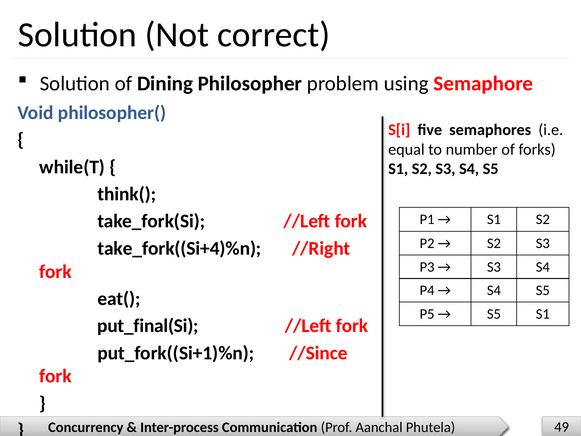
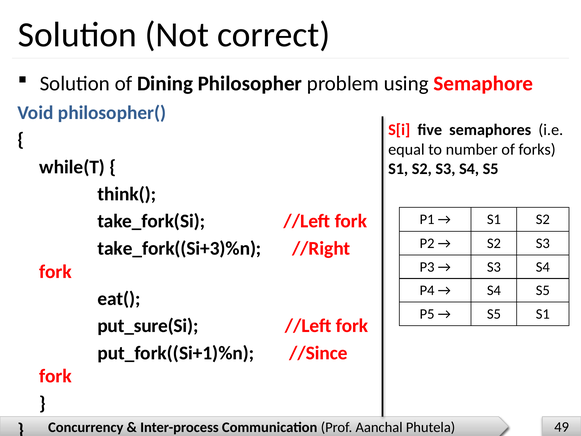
take_fork((Si+4)%n: take_fork((Si+4)%n -> take_fork((Si+3)%n (179, 248)
put_final(Si: put_final(Si -> put_sure(Si (148, 326)
